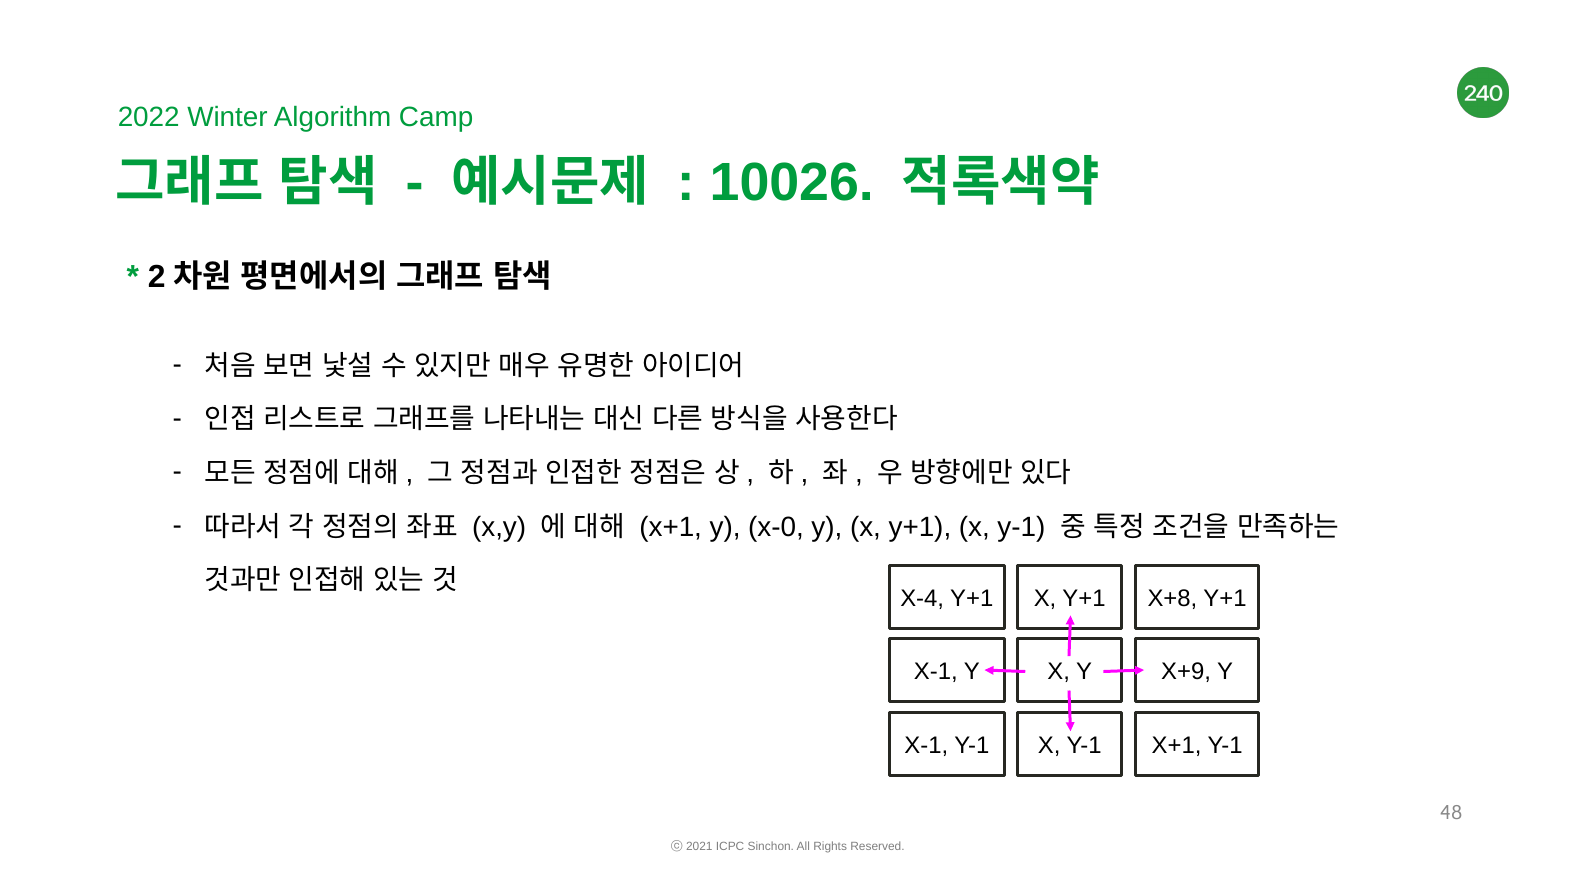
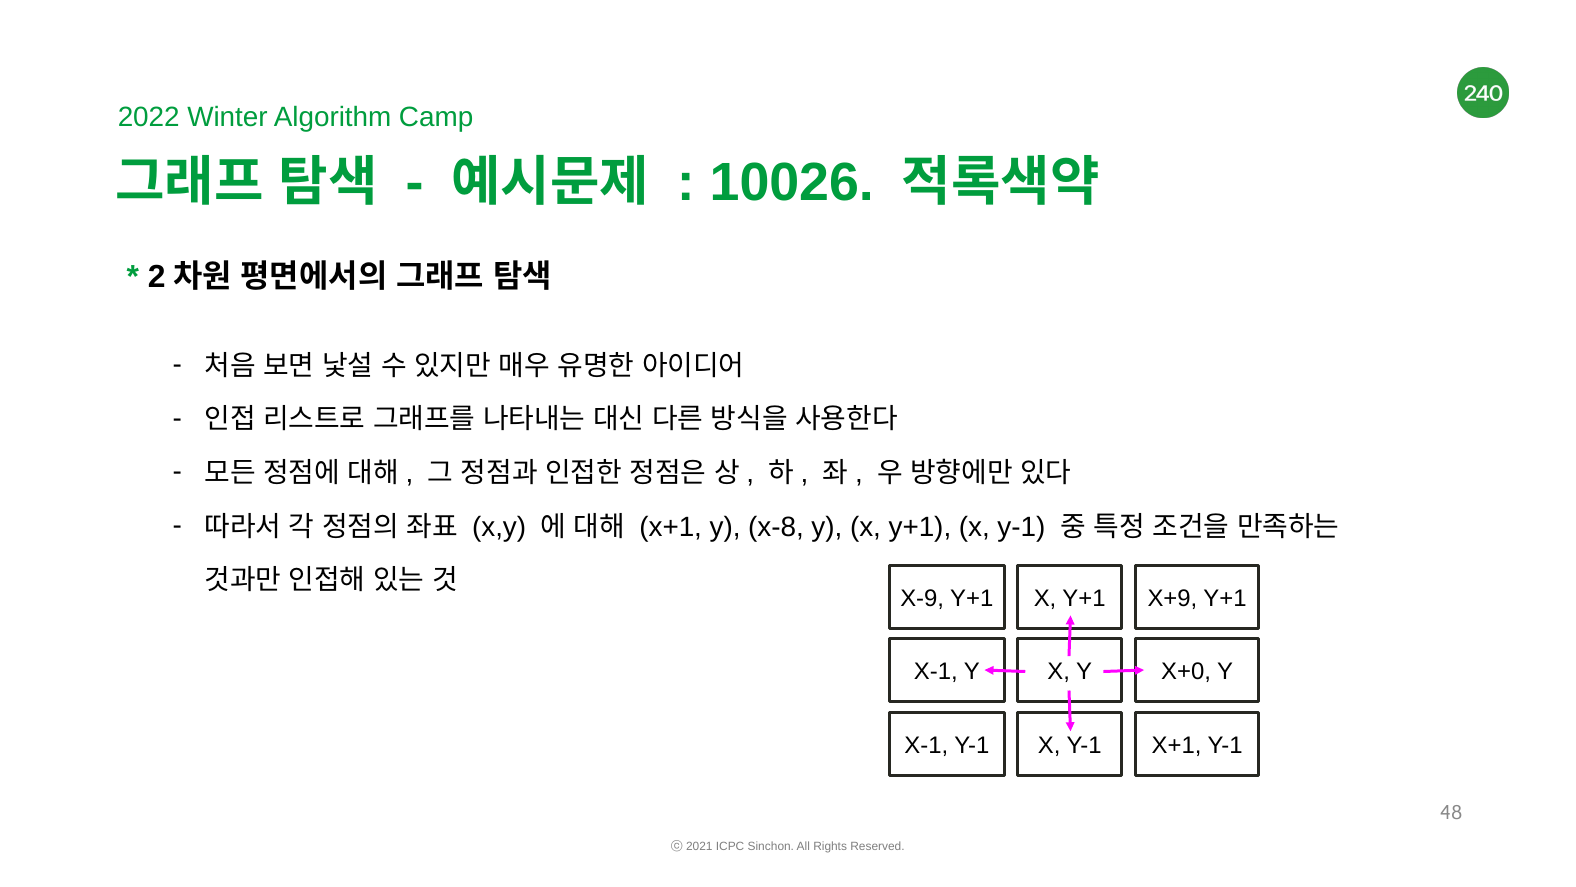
x-0: x-0 -> x-8 (776, 527)
X-4: X-4 -> X-9 (922, 599)
X+8: X+8 -> X+9 (1172, 599)
X+9: X+9 -> X+0 (1186, 671)
